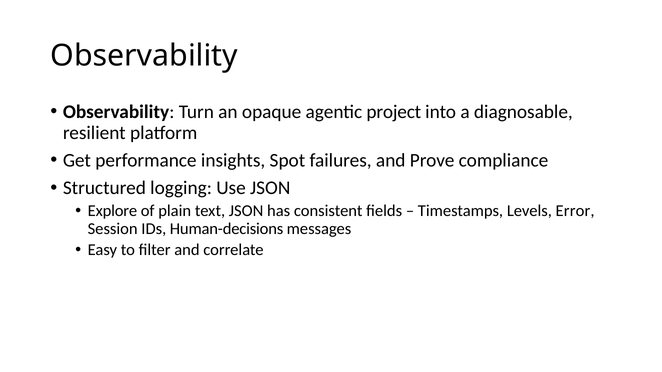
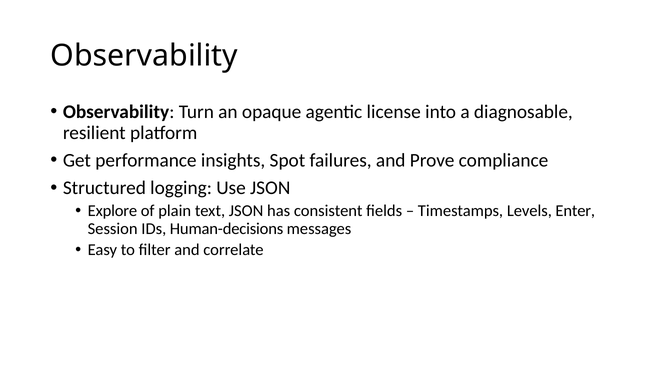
project: project -> license (394, 112)
Error: Error -> Enter (575, 211)
